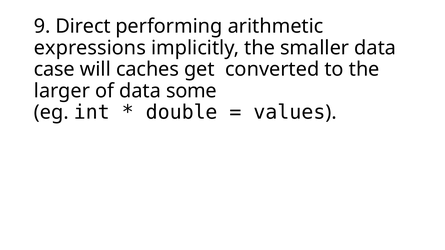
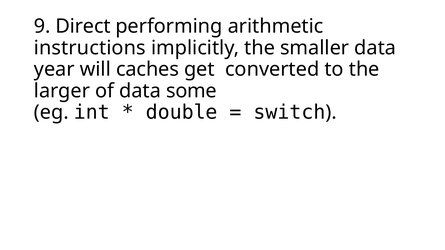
expressions: expressions -> instructions (90, 48)
case: case -> year (54, 69)
values: values -> switch (290, 113)
